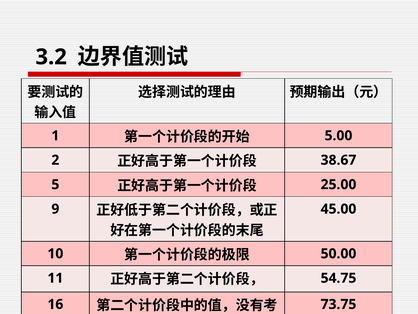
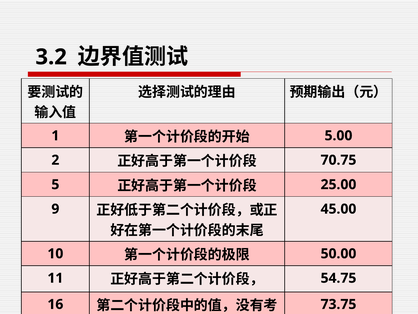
38.67: 38.67 -> 70.75 (338, 160)
